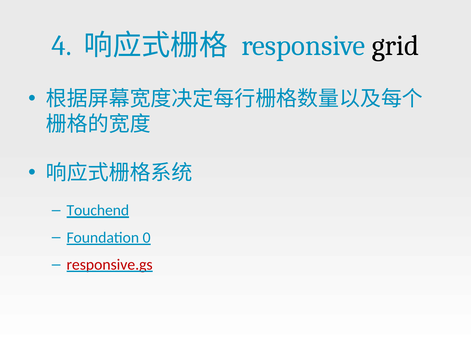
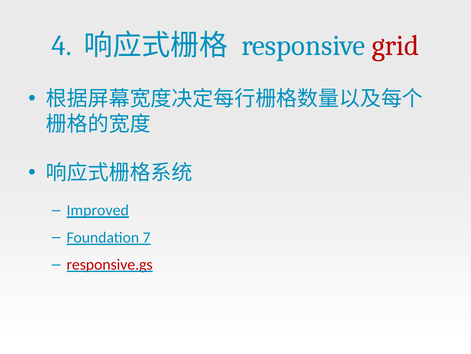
grid colour: black -> red (395, 46)
Touchend: Touchend -> Improved (98, 210)
0: 0 -> 7 (147, 237)
